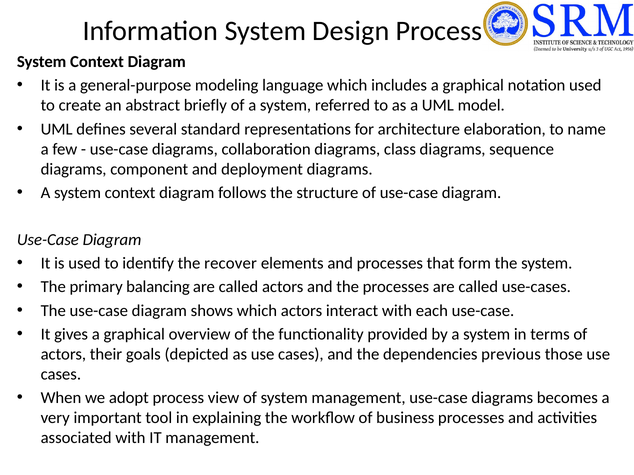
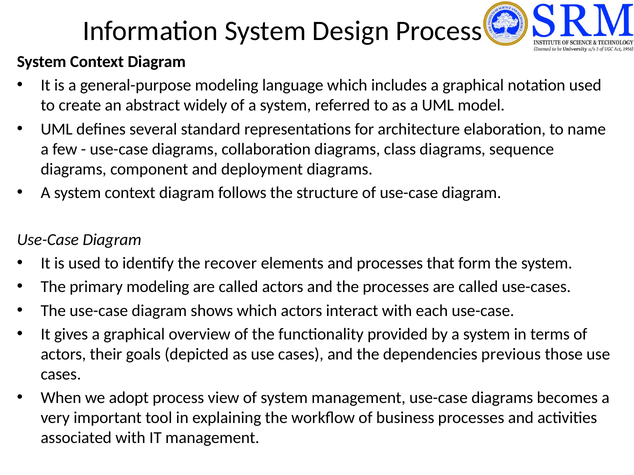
briefly: briefly -> widely (205, 106)
primary balancing: balancing -> modeling (158, 287)
